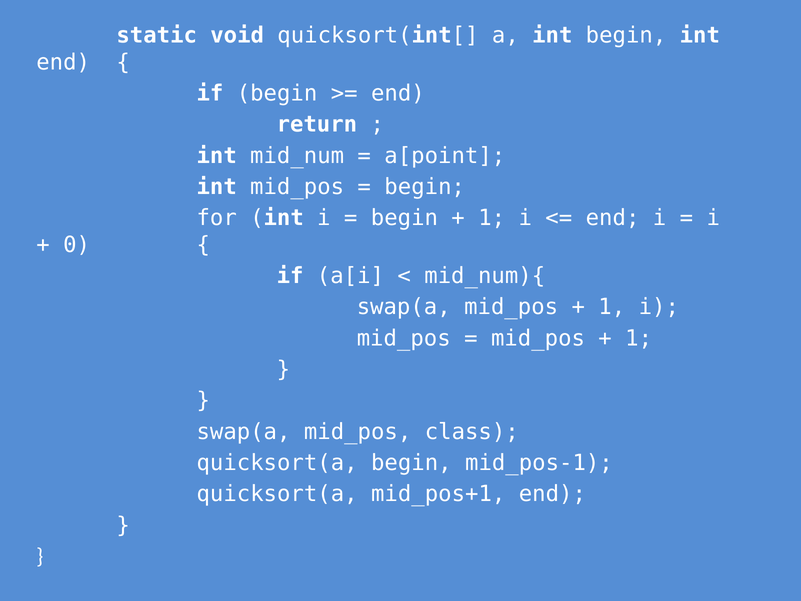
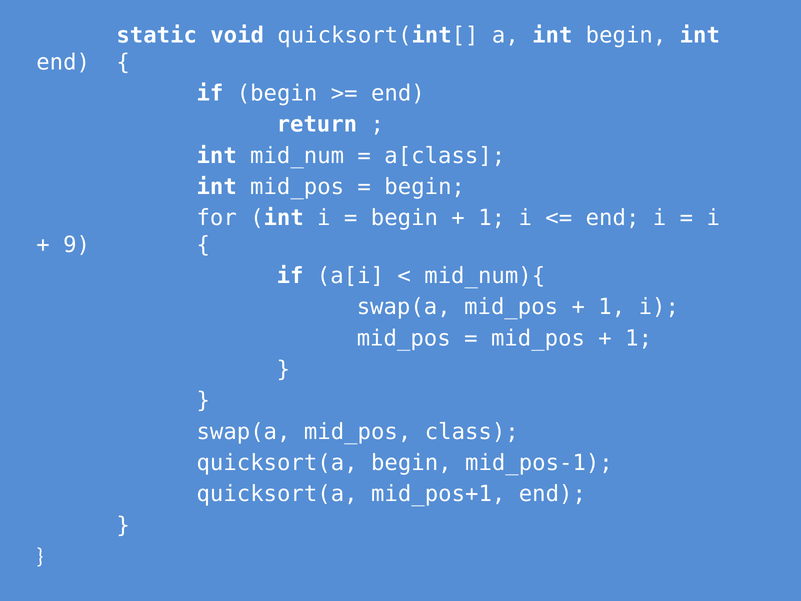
a[point: a[point -> a[class (445, 156)
0: 0 -> 9 (77, 245)
